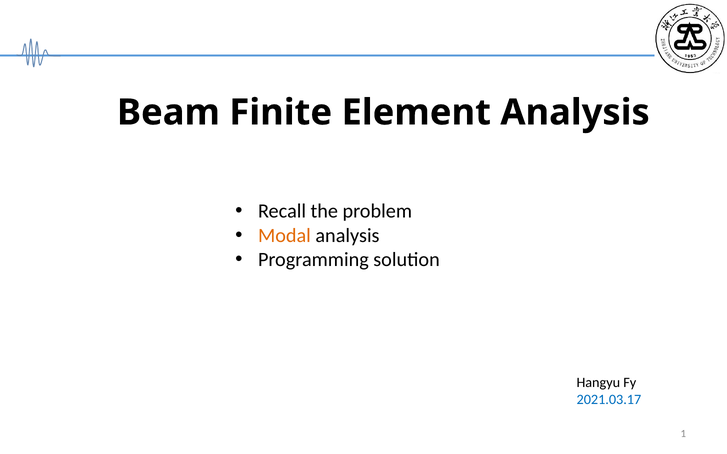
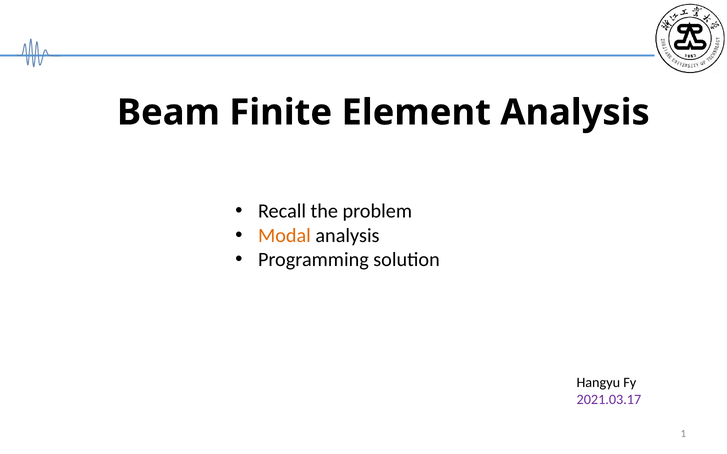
2021.03.17 colour: blue -> purple (609, 400)
